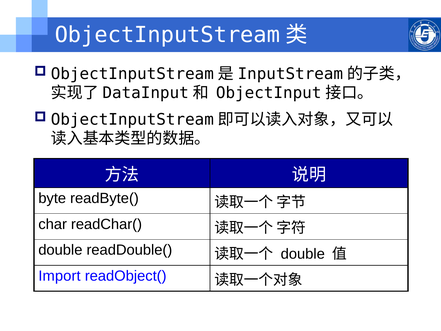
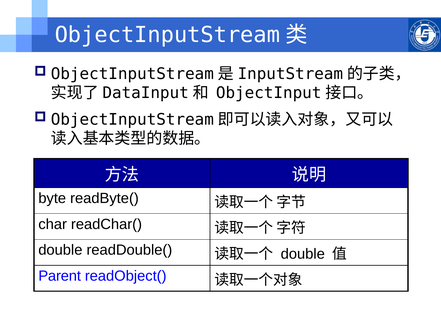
Import: Import -> Parent (60, 276)
